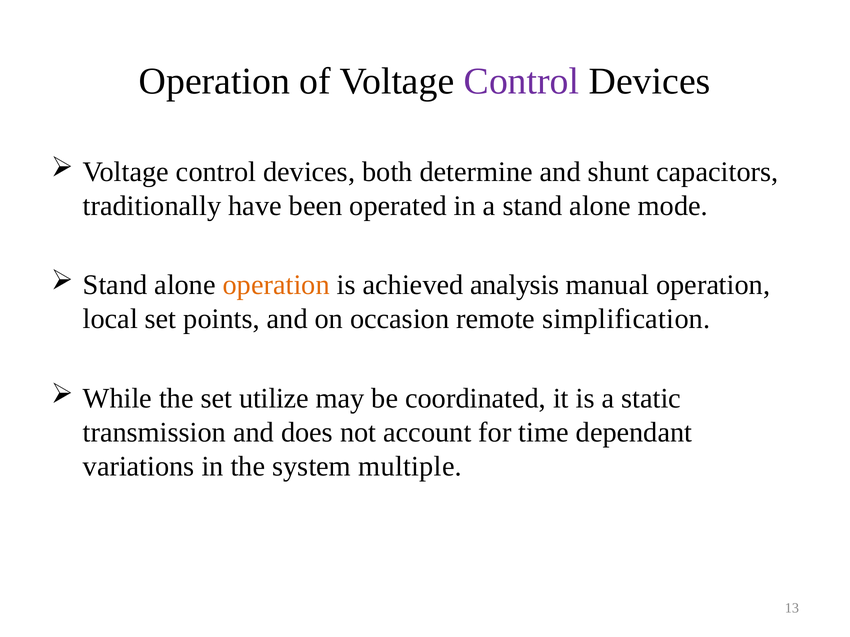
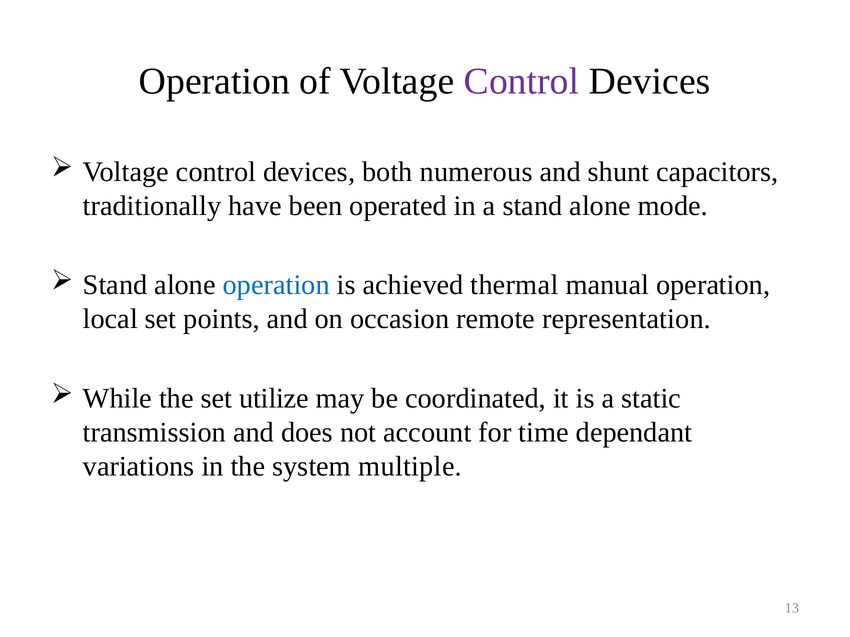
determine: determine -> numerous (476, 172)
operation colour: orange -> blue (276, 285)
analysis: analysis -> thermal (514, 285)
simplification: simplification -> representation (626, 319)
